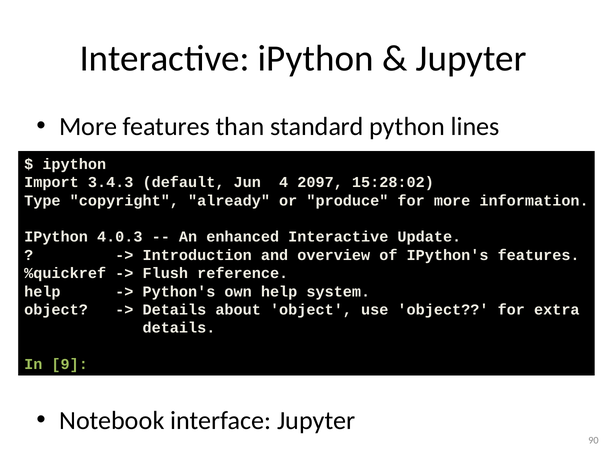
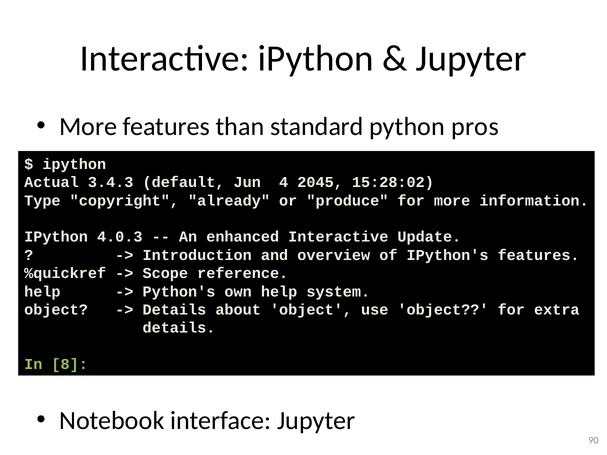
lines: lines -> pros (475, 127)
Import: Import -> Actual (51, 182)
2097: 2097 -> 2045 (320, 182)
Flush: Flush -> Scope (165, 274)
9: 9 -> 8 (70, 365)
